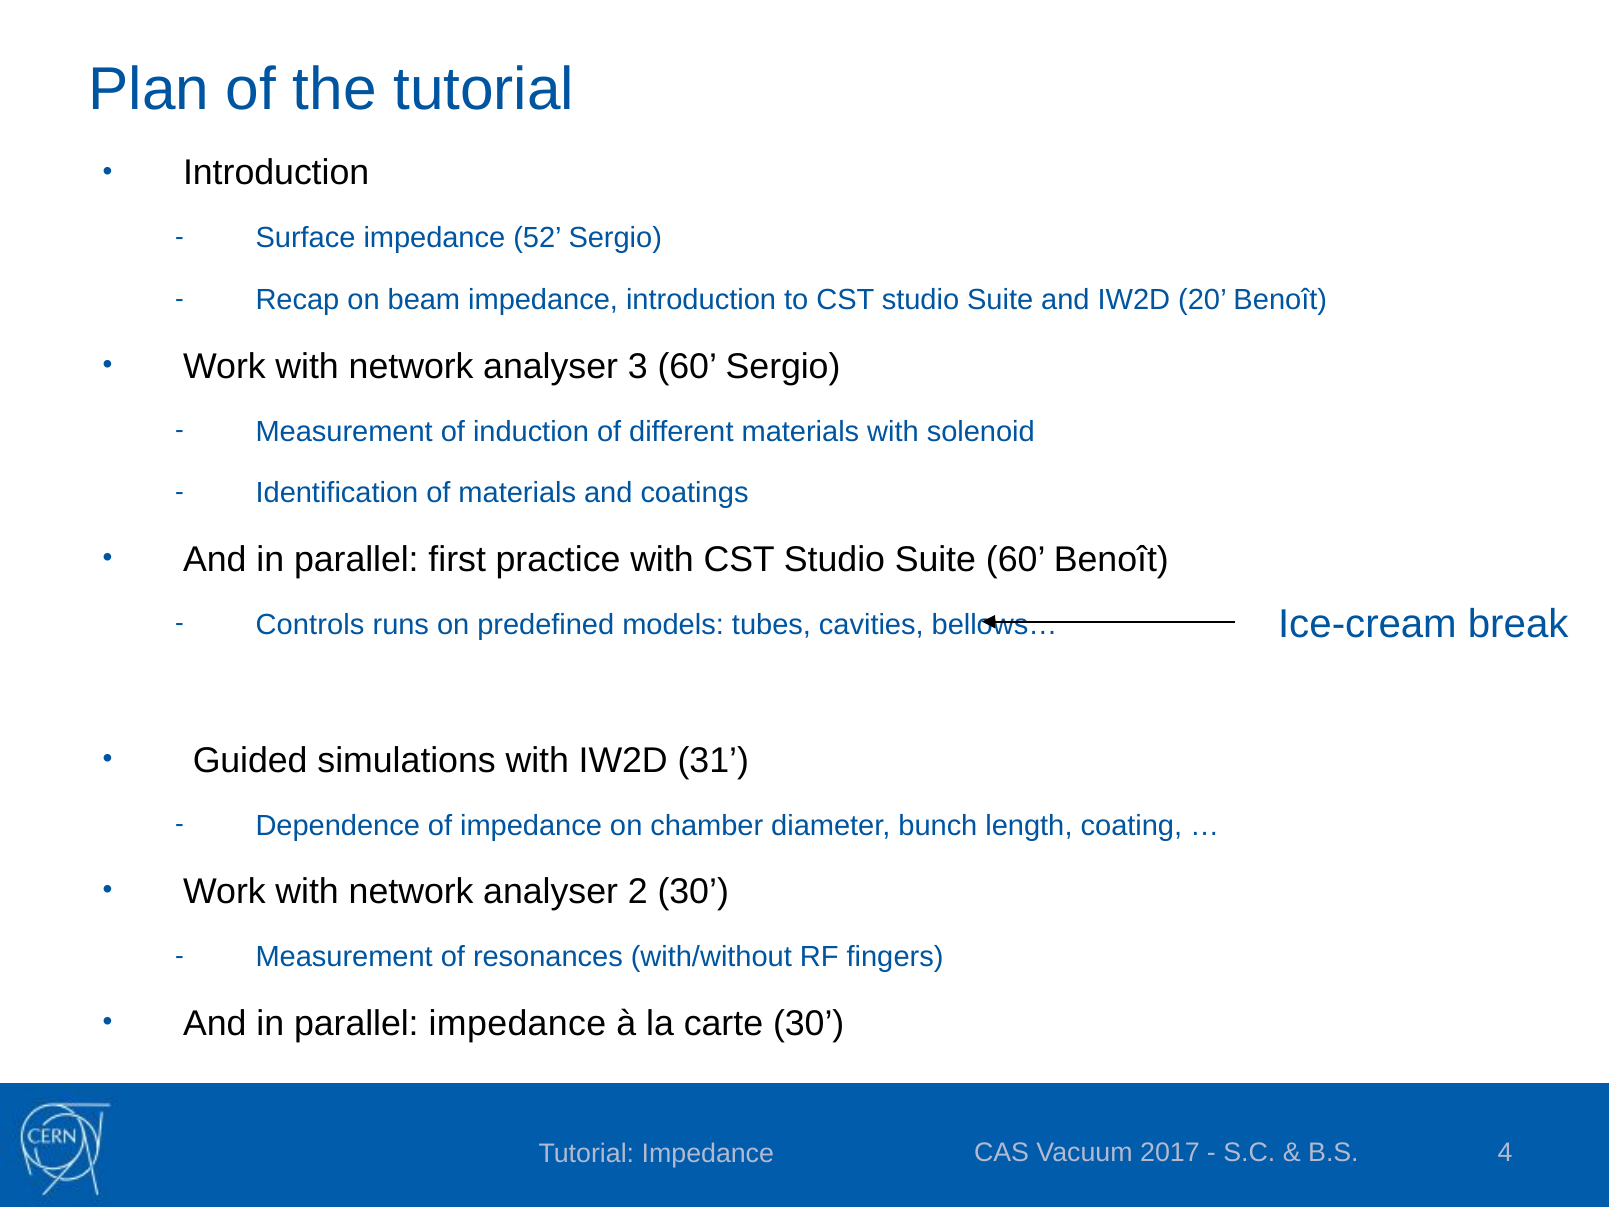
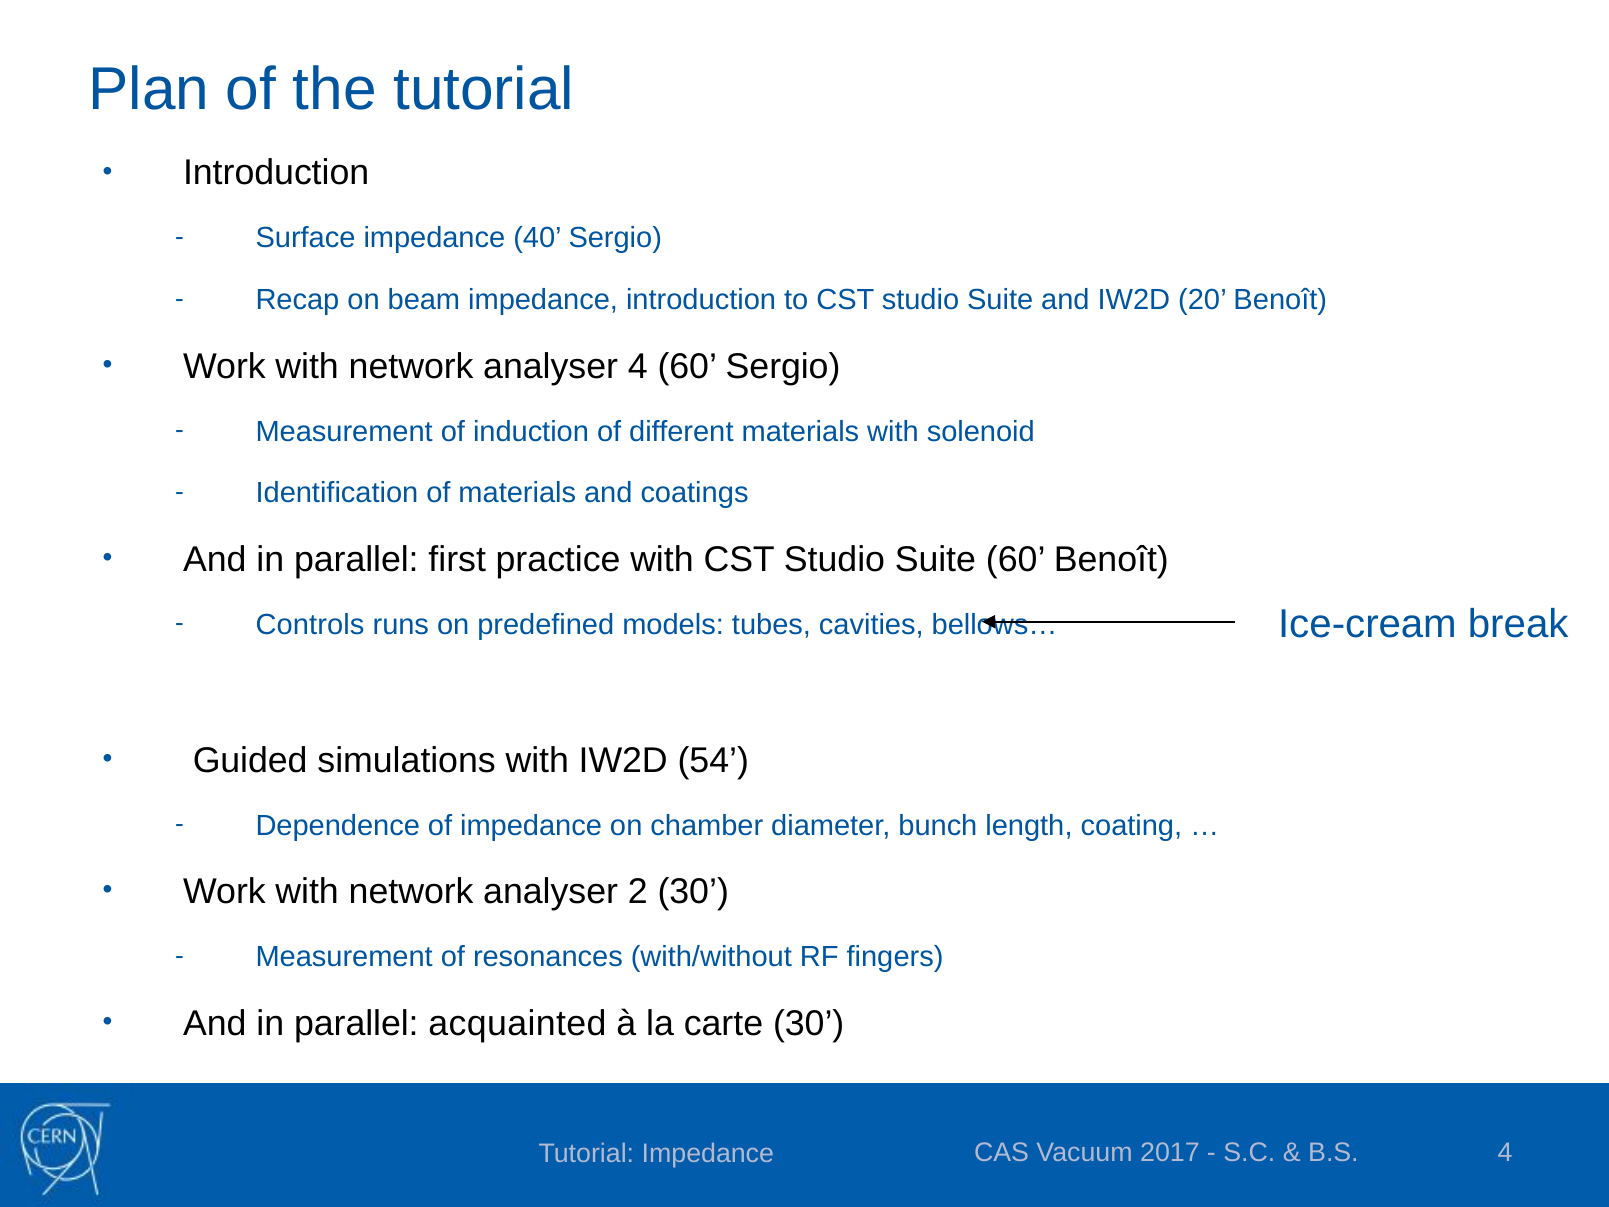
52: 52 -> 40 (537, 238)
analyser 3: 3 -> 4 (638, 366)
31: 31 -> 54 (713, 760)
parallel impedance: impedance -> acquainted (517, 1023)
